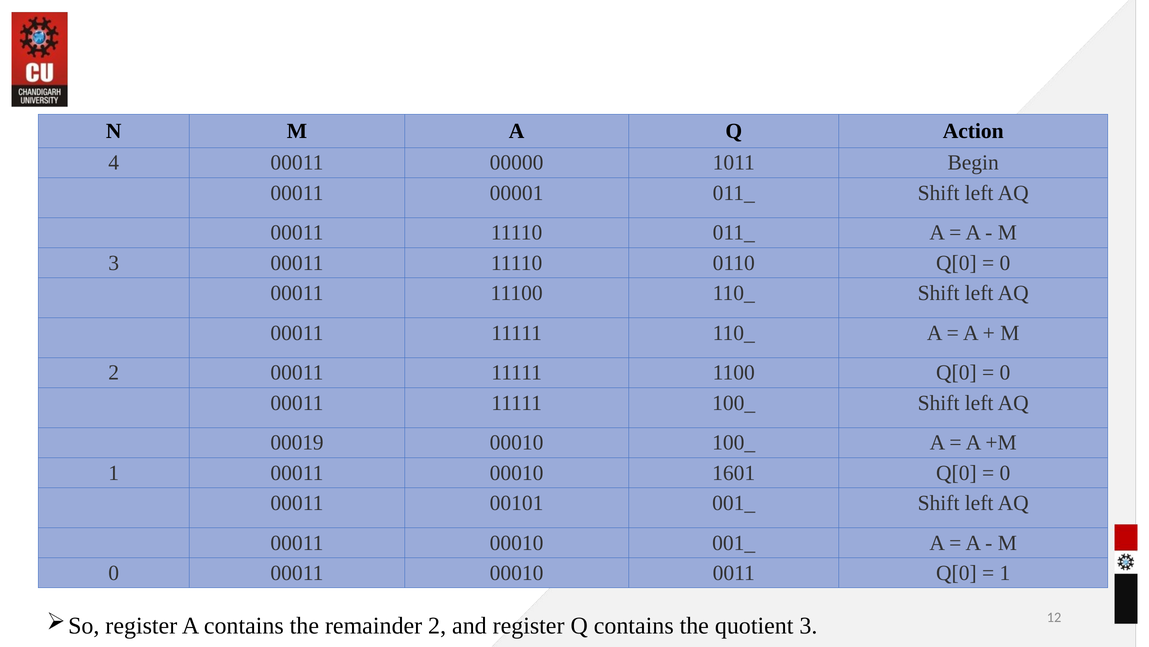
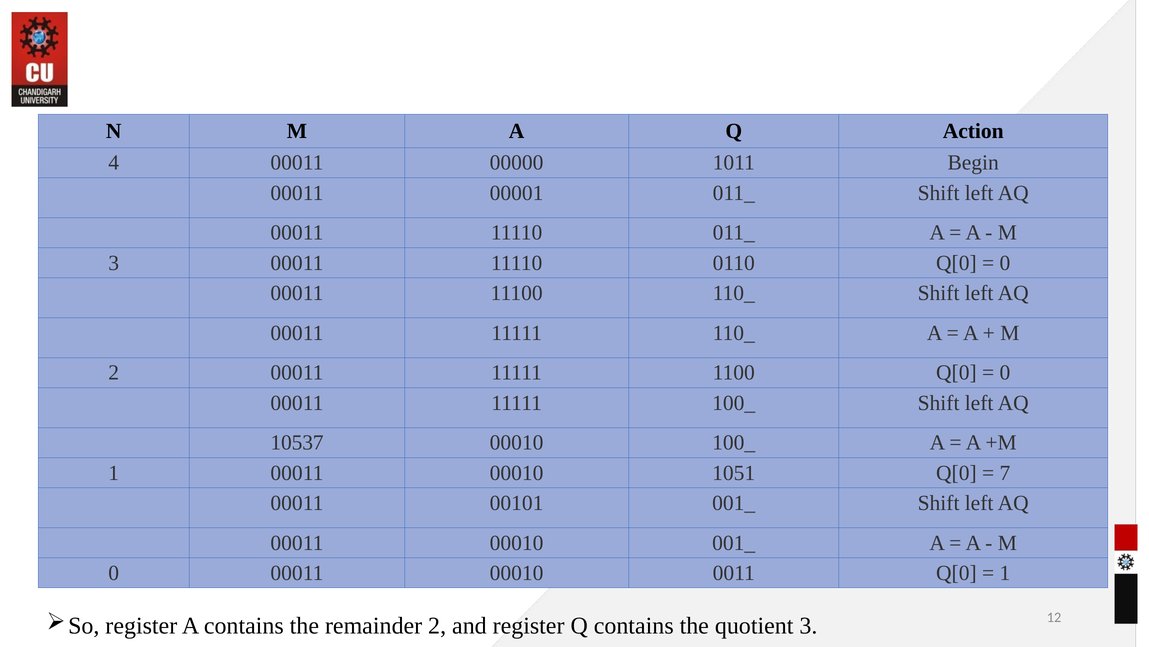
00019: 00019 -> 10537 (297, 442)
1601: 1601 -> 1051 (734, 472)
0: 0 -> 7 (1005, 472)
